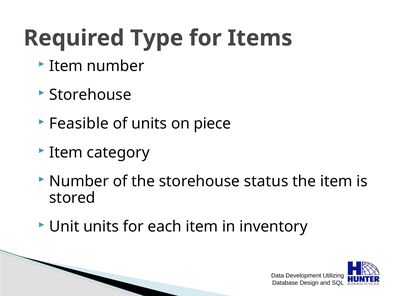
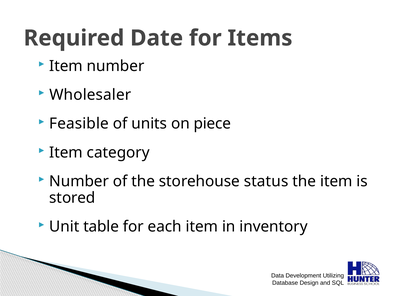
Type: Type -> Date (157, 38)
Storehouse: Storehouse -> Wholesaler (90, 95)
Unit units: units -> table (101, 226)
